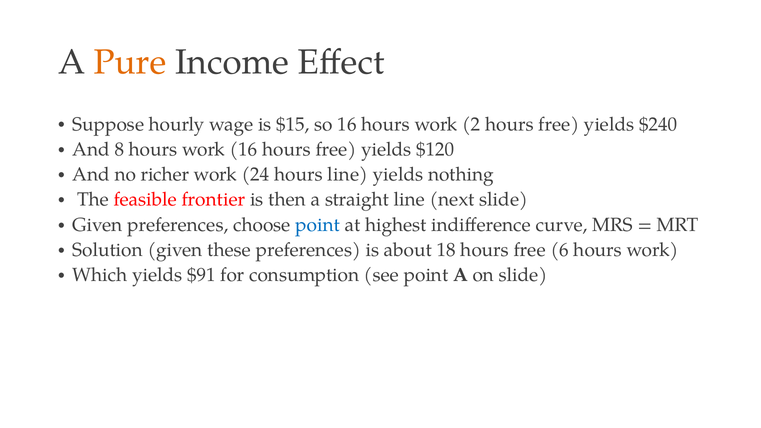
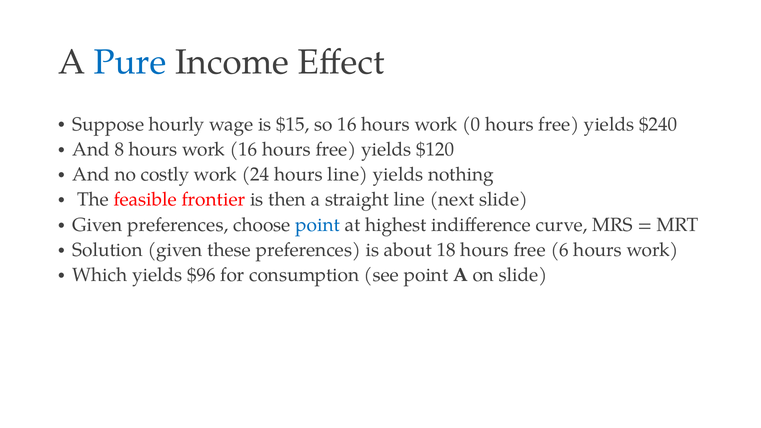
Pure colour: orange -> blue (130, 62)
2: 2 -> 0 (471, 124)
richer: richer -> costly (165, 175)
$91: $91 -> $96 (201, 275)
